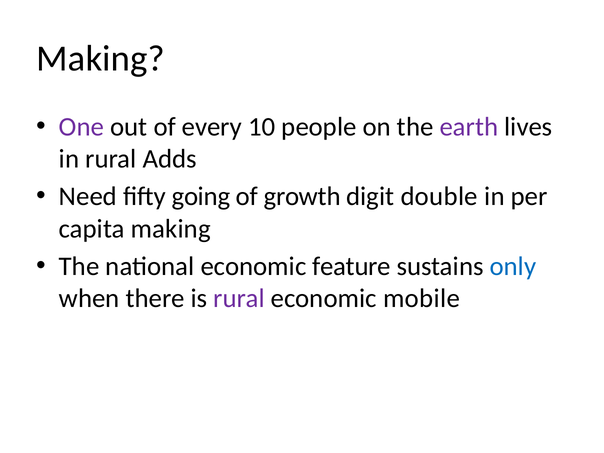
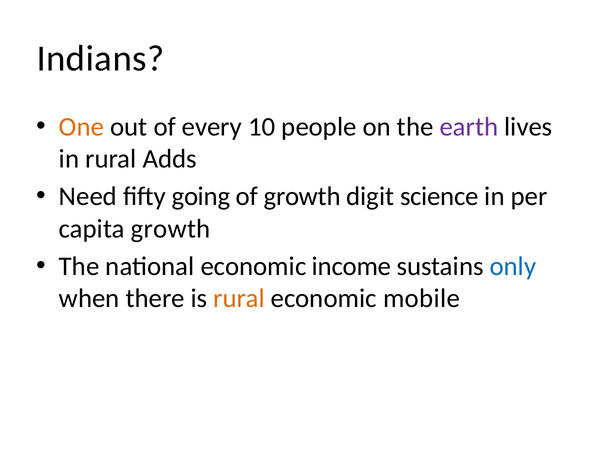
Making: Making -> Indians (100, 58)
One colour: purple -> orange (82, 127)
double: double -> science (439, 197)
capita making: making -> growth (171, 229)
feature: feature -> income (352, 266)
rural colour: purple -> orange (239, 299)
